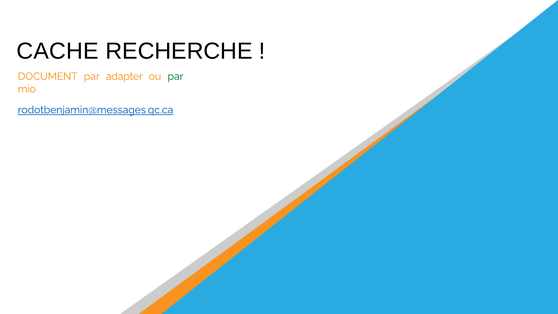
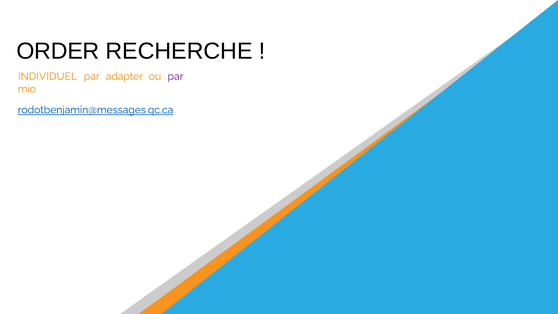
CACHE: CACHE -> ORDER (58, 51)
DOCUMENT: DOCUMENT -> INDIVIDUEL (48, 76)
par colour: green -> purple (175, 76)
